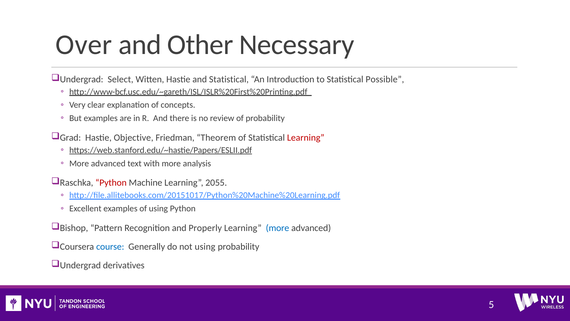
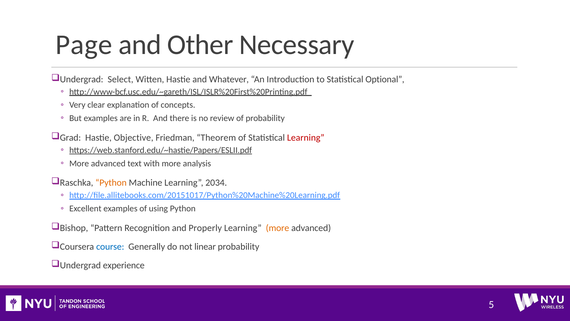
Over: Over -> Page (84, 45)
and Statistical: Statistical -> Whatever (229, 79)
Possible: Possible -> Optional (385, 79)
Python colour: red -> orange (111, 183)
2055: 2055 -> 2034 (216, 183)
more colour: blue -> orange (278, 228)
not using: using -> linear (205, 246)
derivatives: derivatives -> experience (124, 265)
